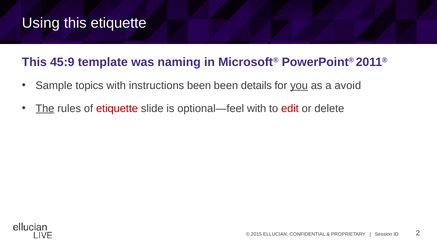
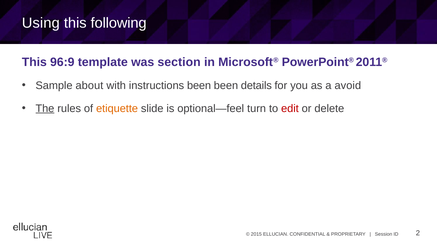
this etiquette: etiquette -> following (119, 23)
45:9: 45:9 -> 96:9 (62, 62)
naming: naming -> section (179, 62)
topics: topics -> about (89, 86)
you underline: present -> none (299, 86)
etiquette colour: red -> orange (117, 108)
optional—feel with: with -> turn (257, 108)
